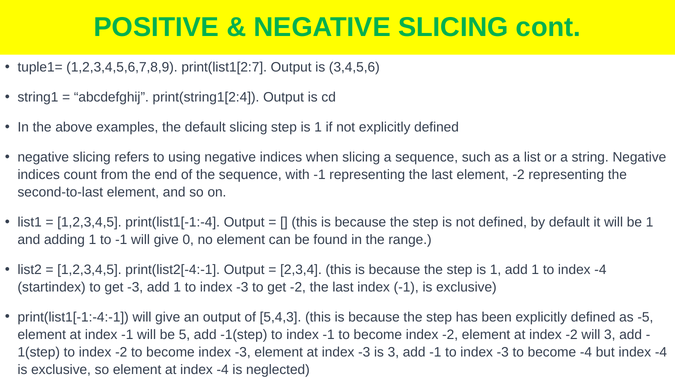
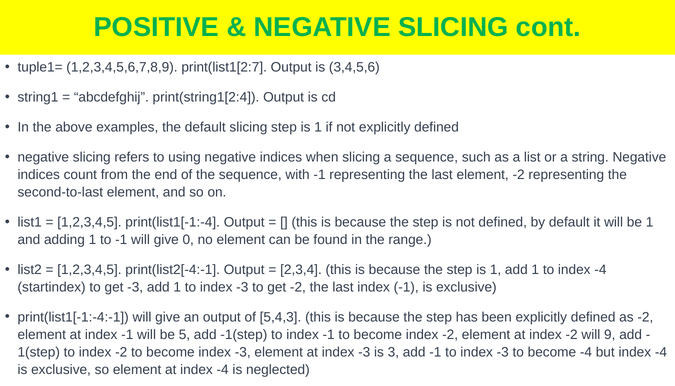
as -5: -5 -> -2 (645, 317)
will 3: 3 -> 9 (610, 334)
